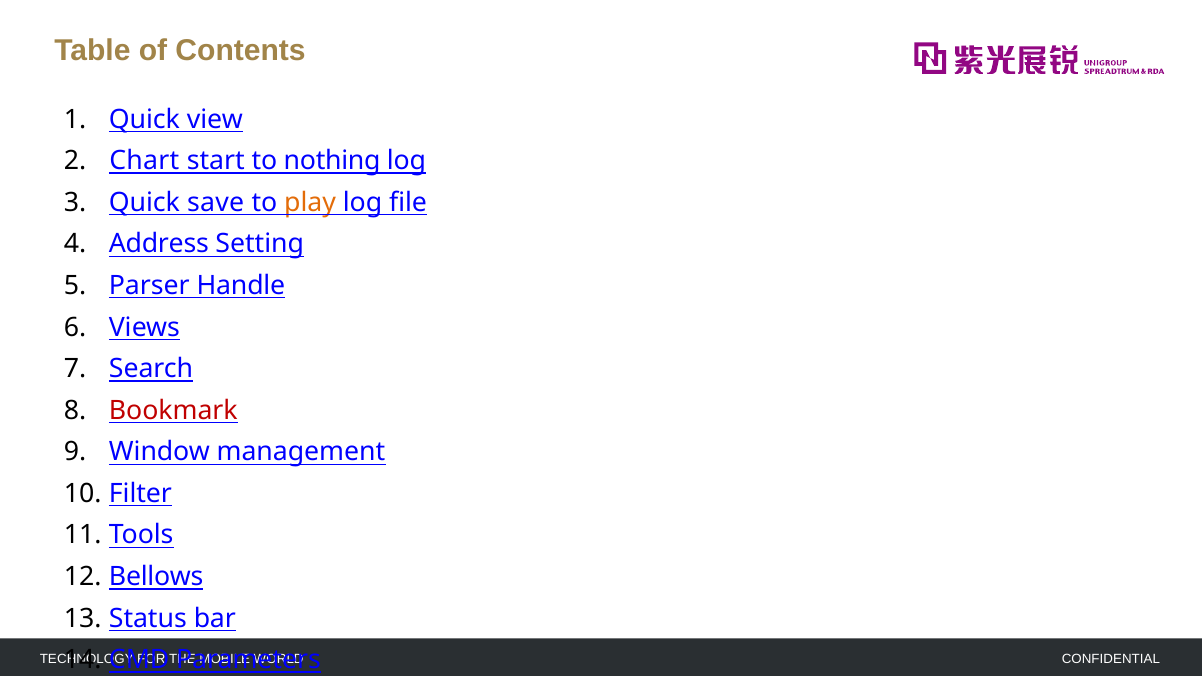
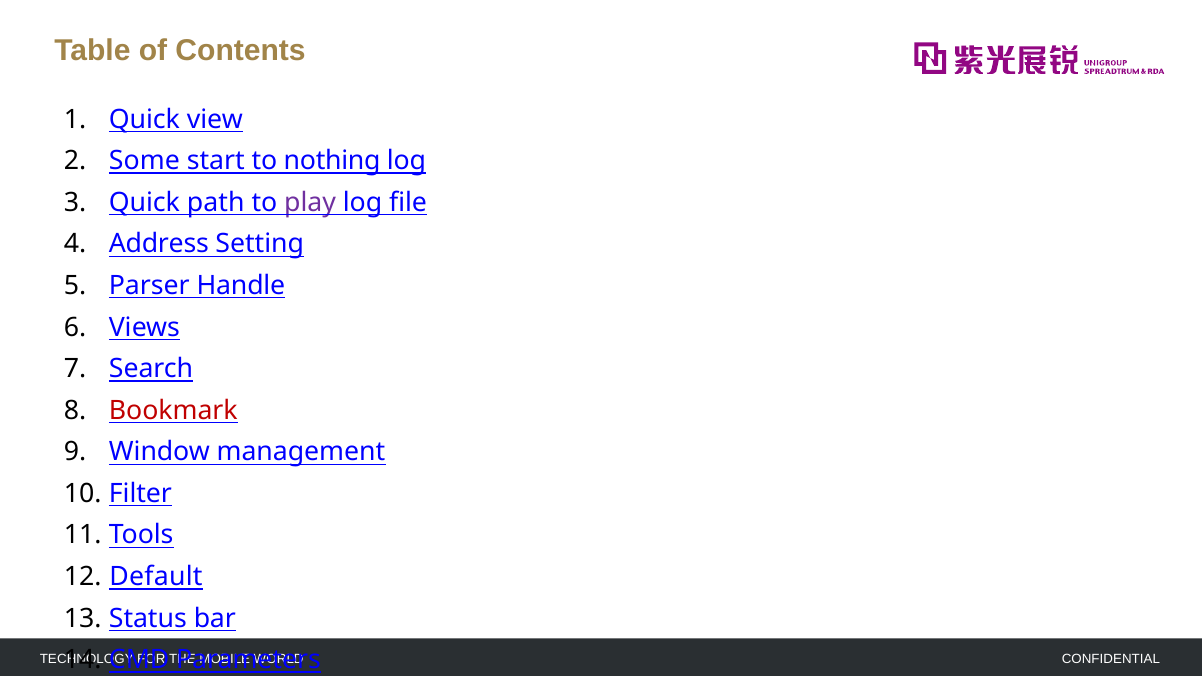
Chart: Chart -> Some (144, 161)
save: save -> path (216, 203)
play colour: orange -> purple (310, 203)
Bellows: Bellows -> Default (156, 577)
